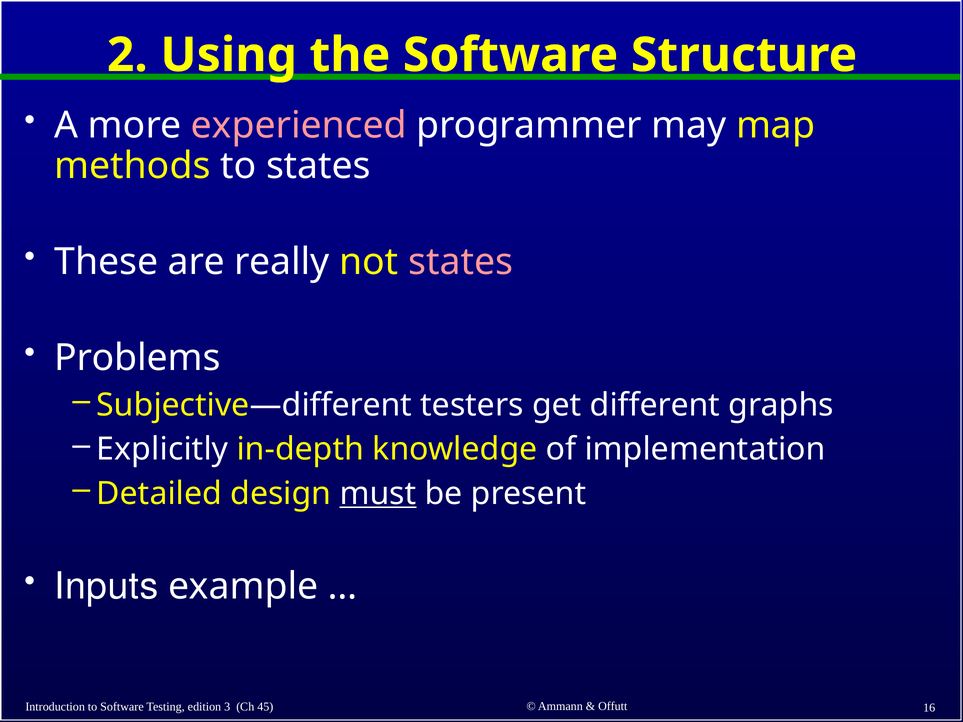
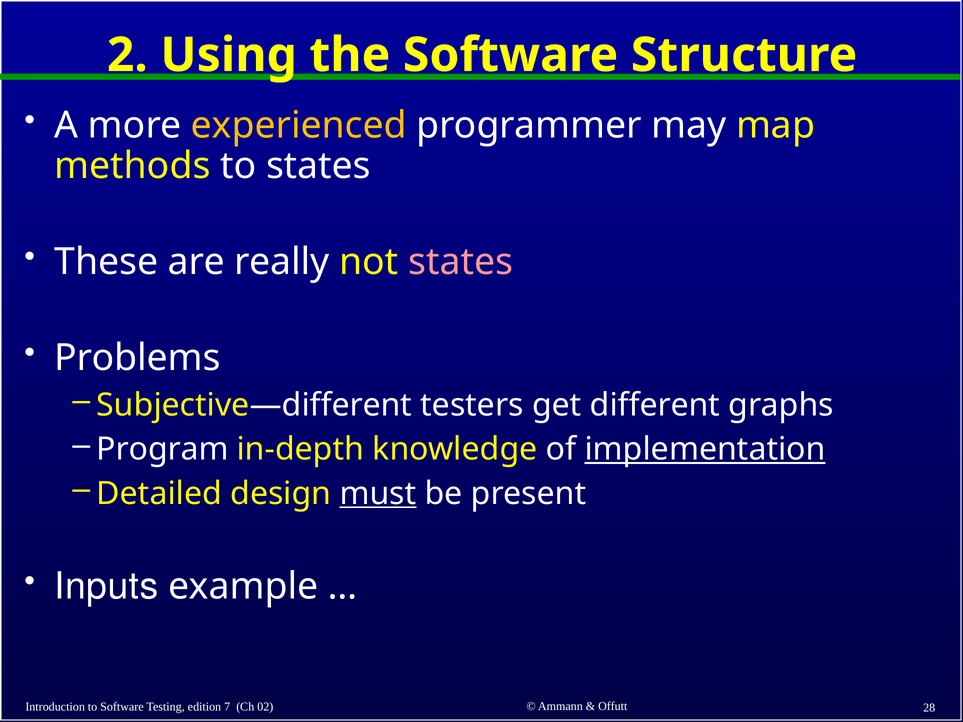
experienced colour: pink -> yellow (299, 125)
Explicitly: Explicitly -> Program (163, 449)
implementation underline: none -> present (705, 449)
16: 16 -> 28 (929, 708)
3: 3 -> 7 (227, 707)
45: 45 -> 02 (265, 707)
